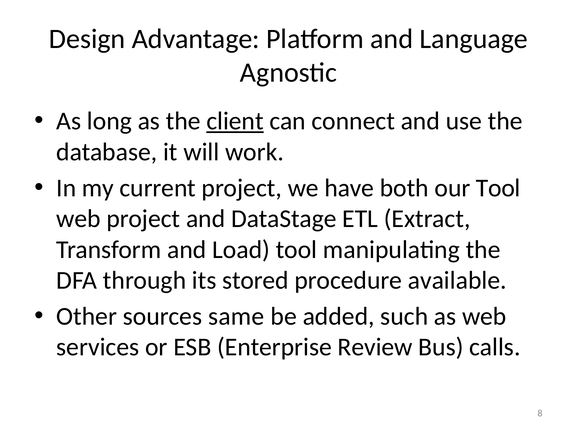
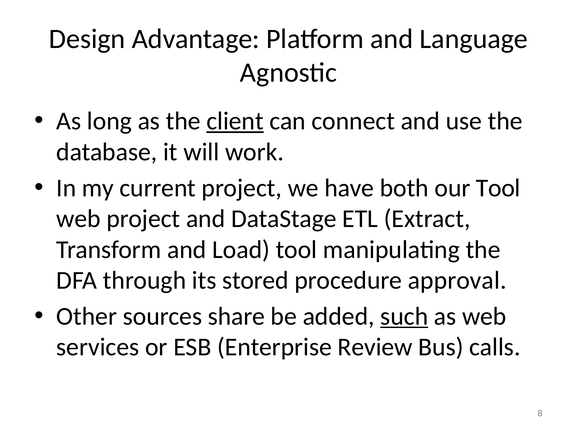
available: available -> approval (457, 280)
same: same -> share (236, 316)
such underline: none -> present (404, 316)
